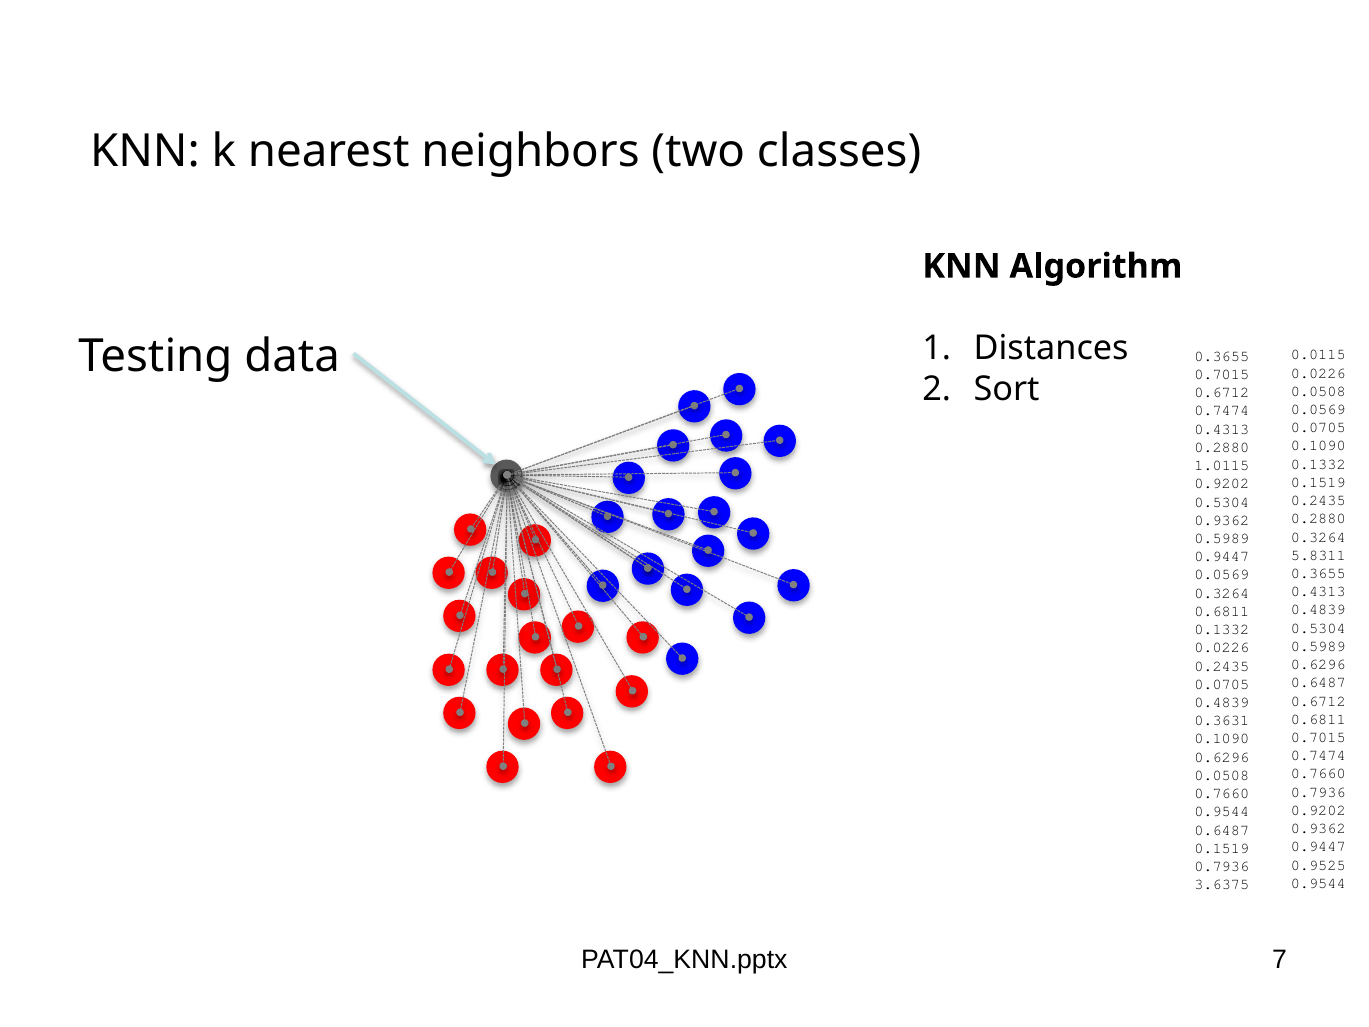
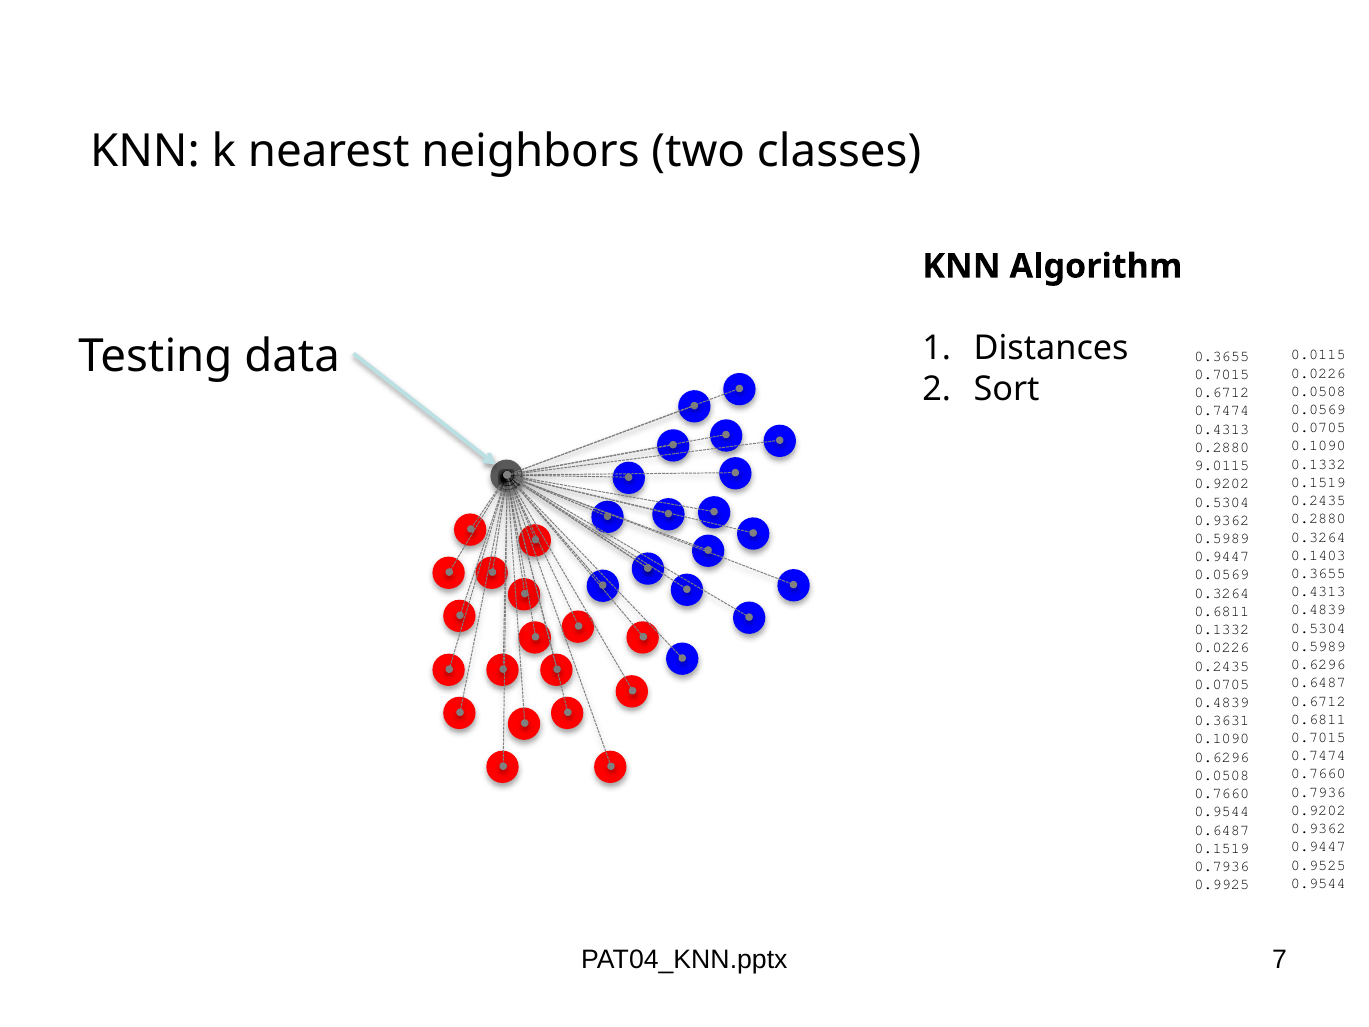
1.0115: 1.0115 -> 9.0115 (1222, 466)
5.8311: 5.8311 -> 0.1403 (1318, 555)
3.6375: 3.6375 -> 0.9925 (1222, 885)
